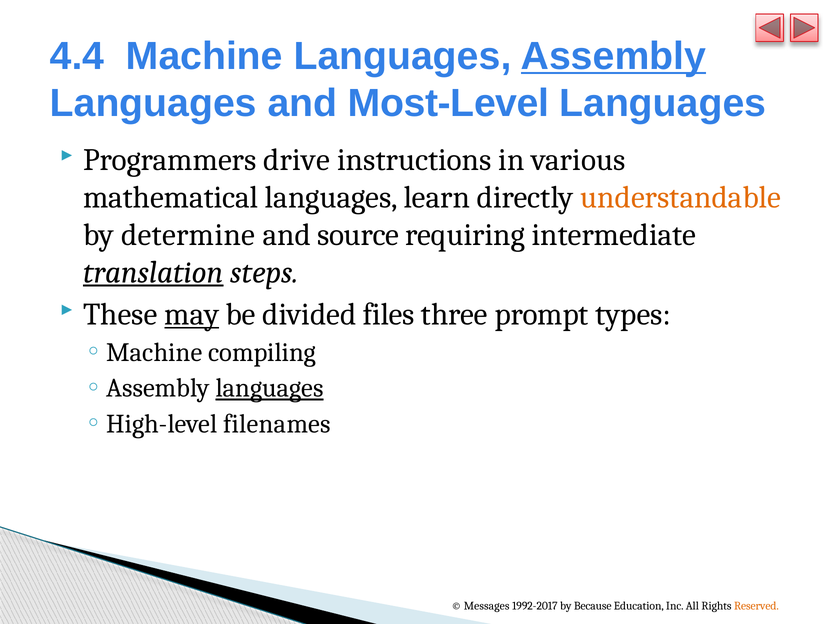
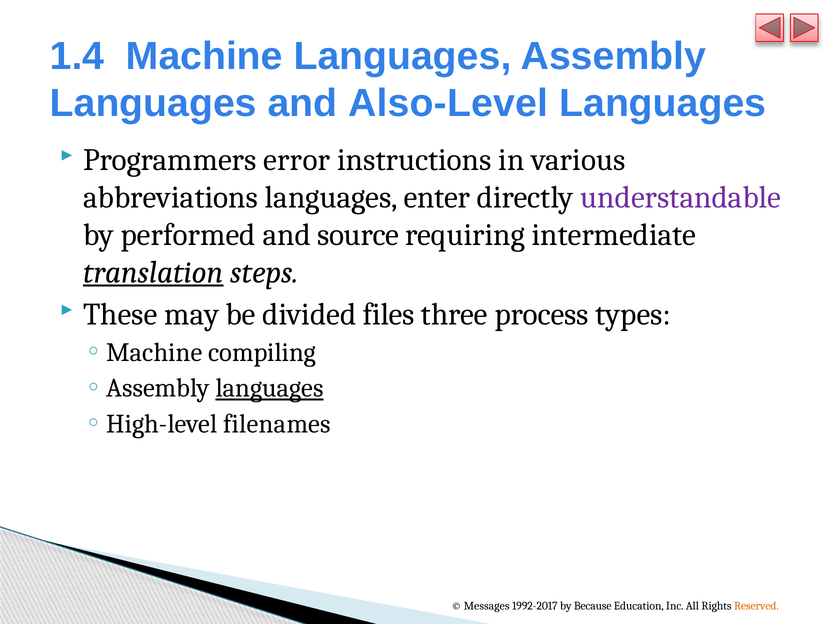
4.4: 4.4 -> 1.4 (77, 56)
Assembly underline: present -> none (613, 56)
Most-Level: Most-Level -> Also-Level (448, 103)
drive: drive -> error (297, 160)
mathematical: mathematical -> abbreviations (171, 197)
learn: learn -> enter (437, 197)
understandable colour: orange -> purple (681, 197)
determine: determine -> performed (188, 235)
may underline: present -> none (192, 314)
prompt: prompt -> process (542, 314)
